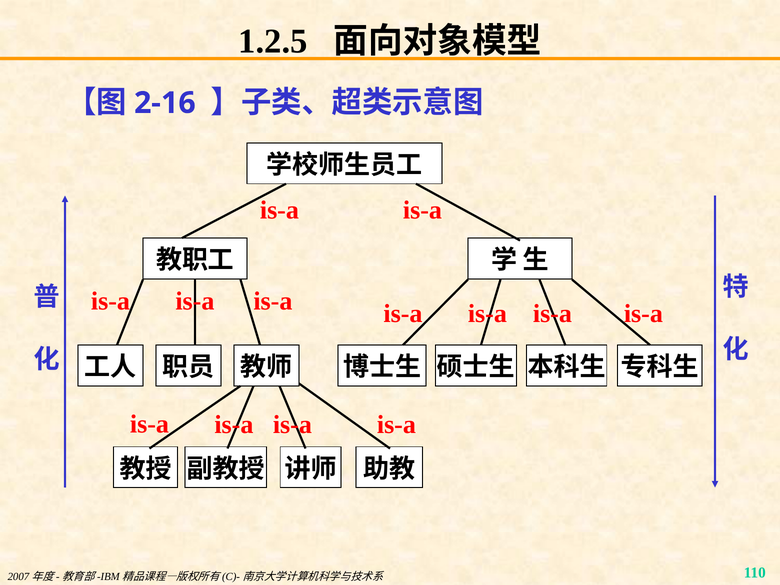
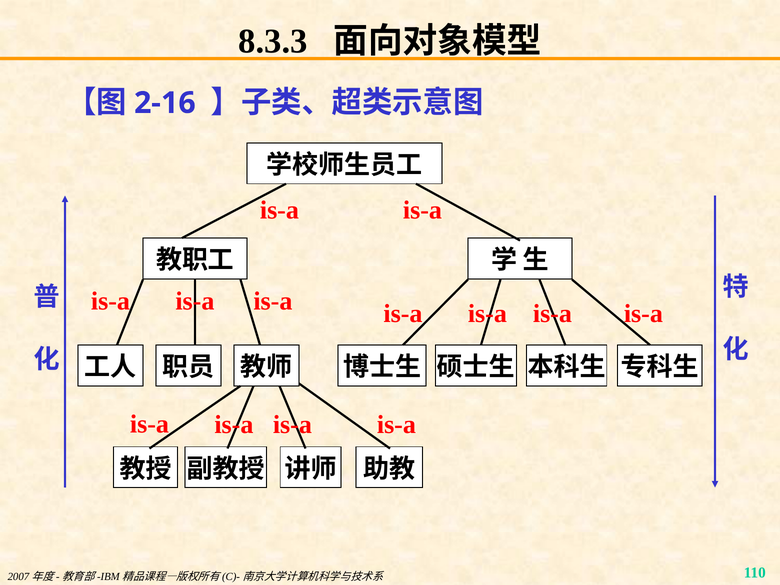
1.2.5: 1.2.5 -> 8.3.3 (273, 41)
